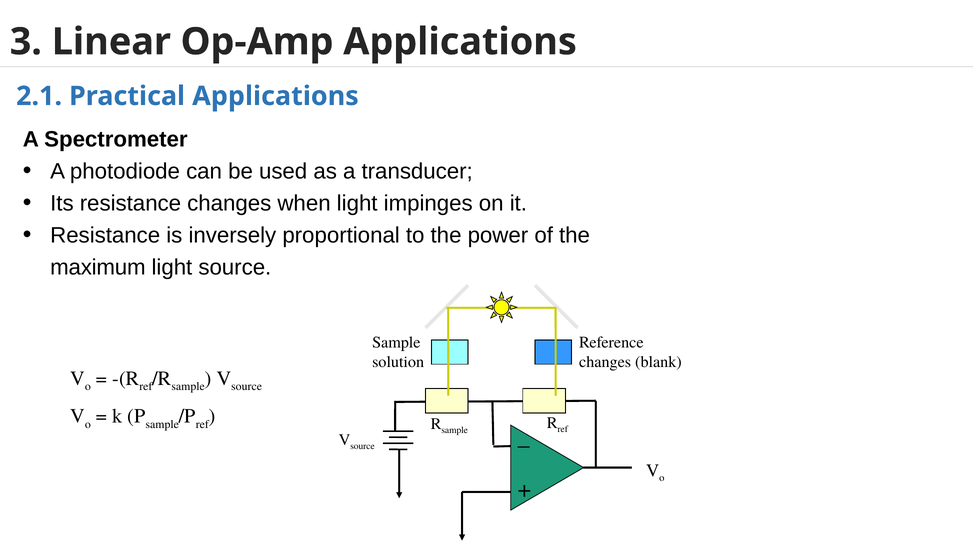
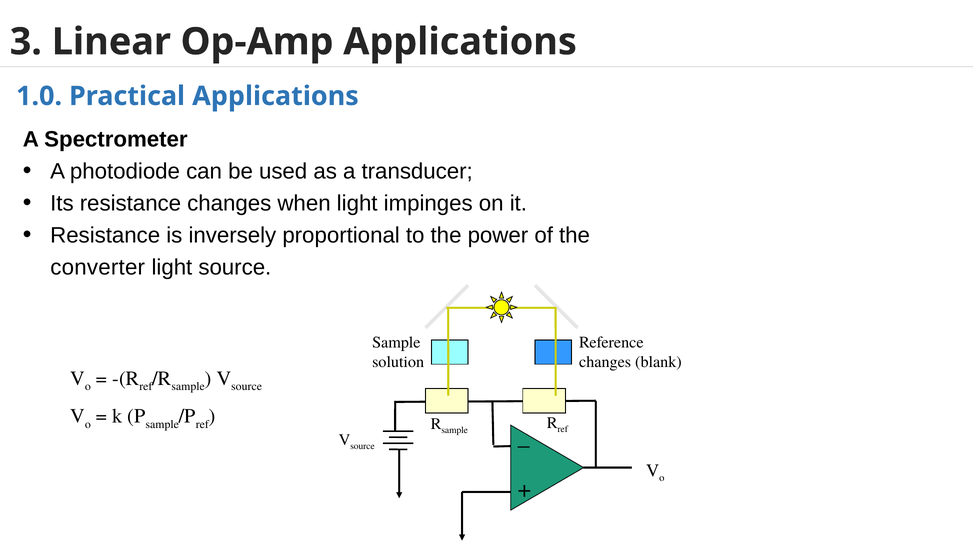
2.1: 2.1 -> 1.0 (39, 96)
maximum: maximum -> converter (98, 268)
